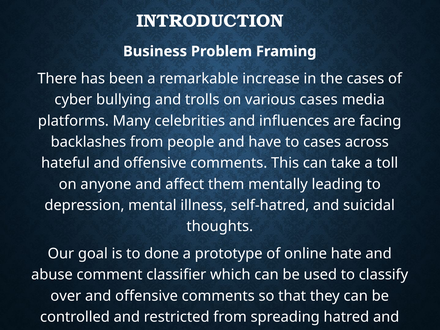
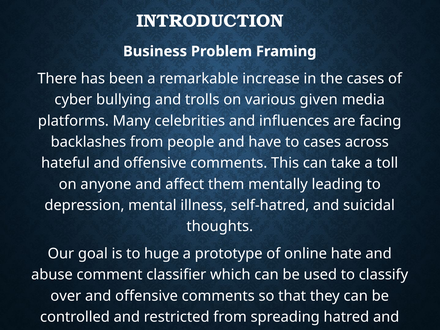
various cases: cases -> given (319, 100)
done: done -> huge (162, 254)
